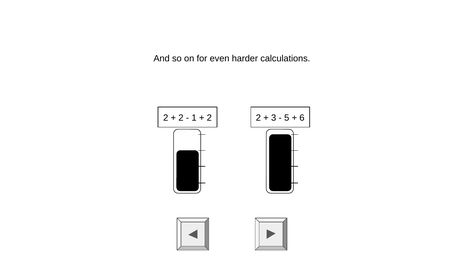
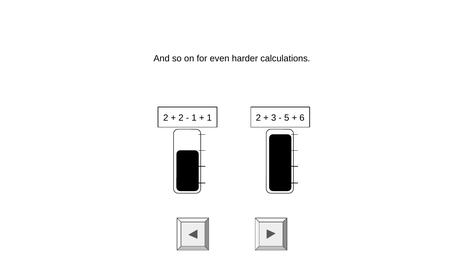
2: 2 -> 1 (209, 118)
